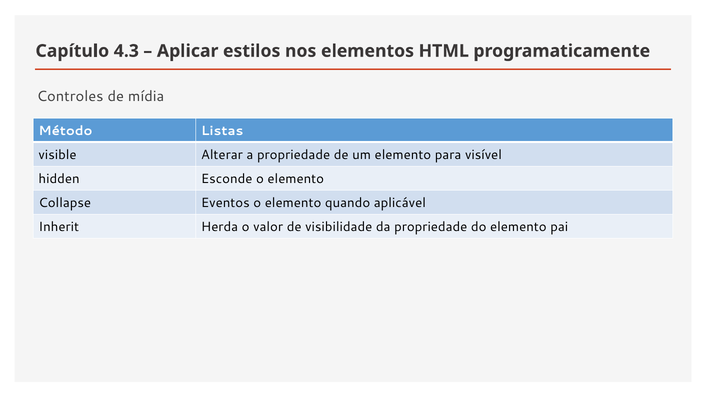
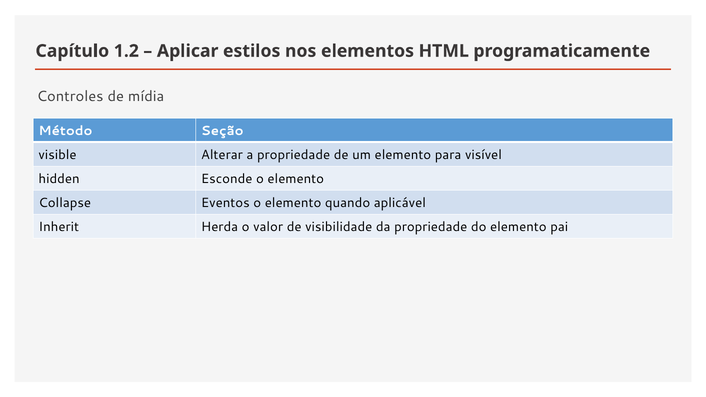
4.3: 4.3 -> 1.2 (126, 51)
Listas: Listas -> Seção (222, 131)
